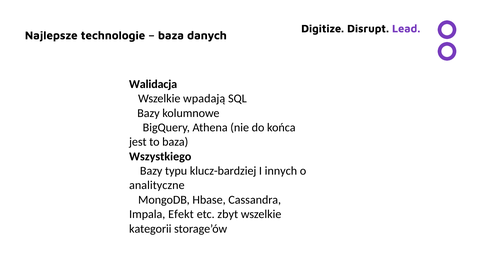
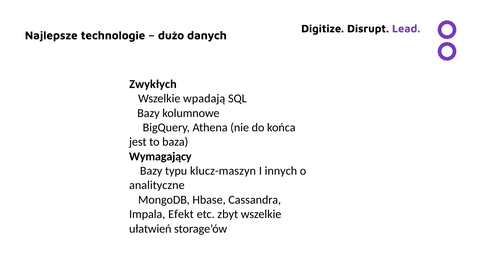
baza: baza -> dużo (171, 35)
Walidacja: Walidacja -> Zwykłych (153, 84)
Wszystkiego: Wszystkiego -> Wymagający (160, 156)
klucz-bardziej: klucz-bardziej -> klucz-maszyn (223, 171)
kategorii: kategorii -> ułatwień (150, 228)
